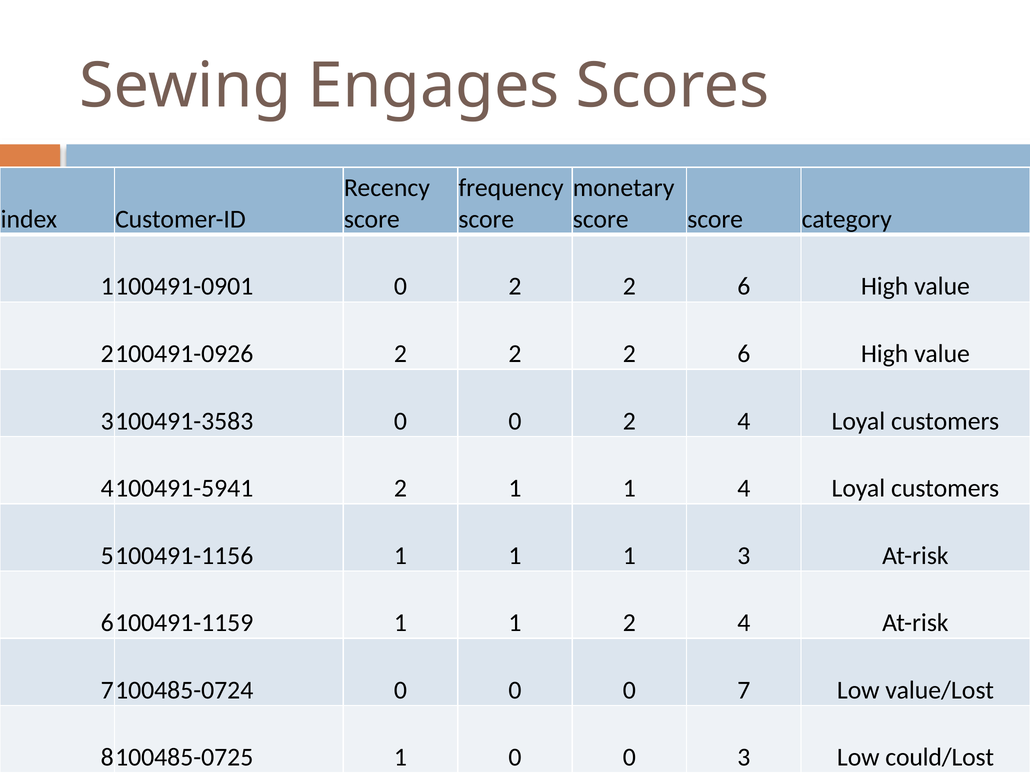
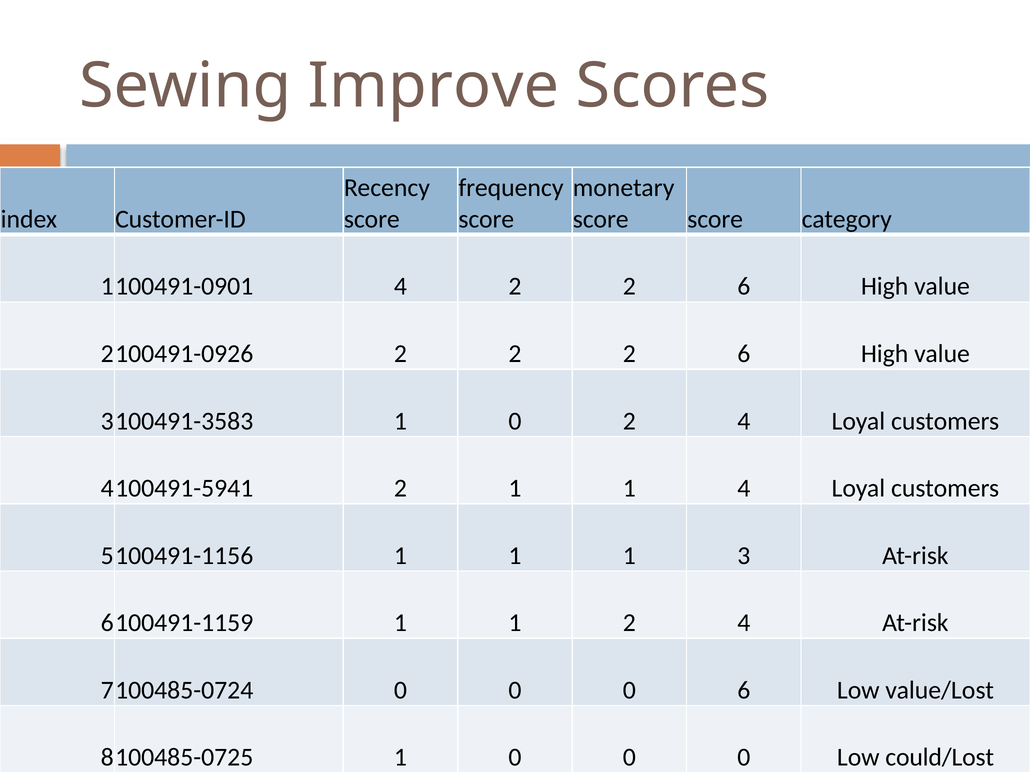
Engages: Engages -> Improve (433, 86)
0: 0 -> 4 (401, 286)
0: 0 -> 1 (401, 421)
0 7: 7 -> 6 (744, 690)
1 0 0 3: 3 -> 0 (744, 757)
